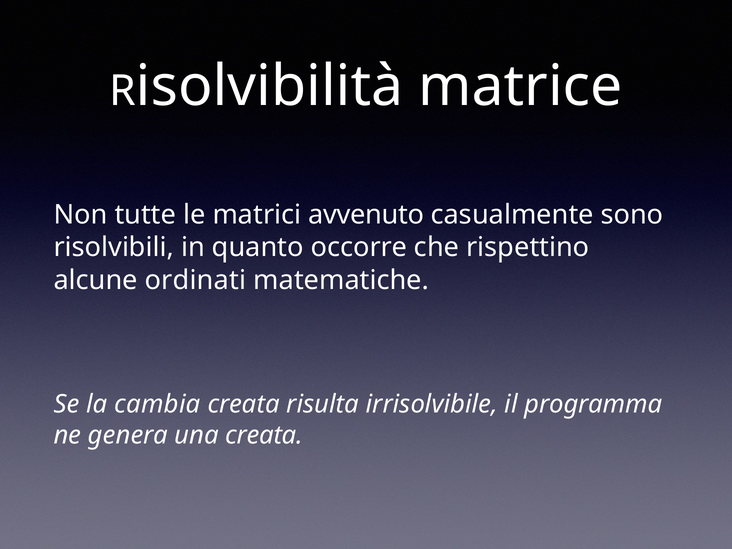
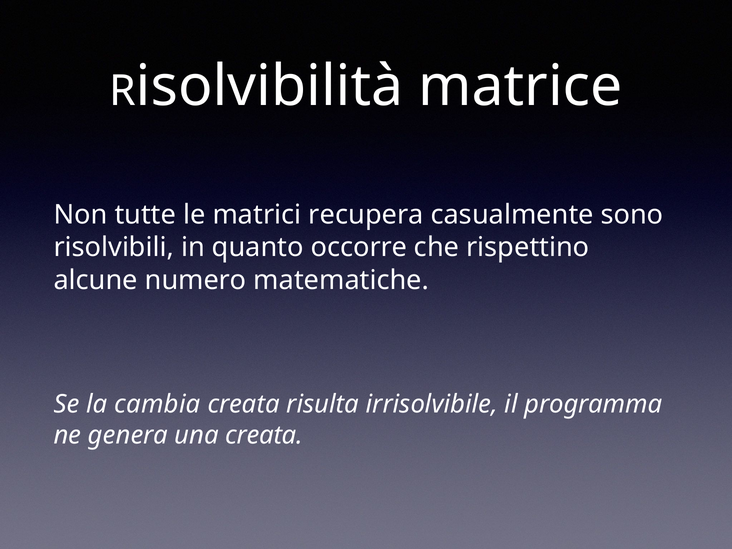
avvenuto: avvenuto -> recupera (366, 215)
ordinati: ordinati -> numero (196, 280)
